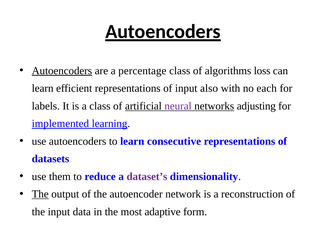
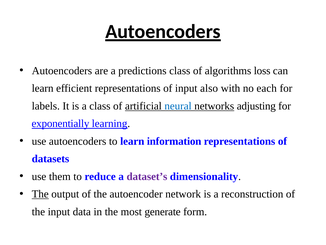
Autoencoders underline: present -> none (62, 71)
percentage: percentage -> predictions (142, 71)
neural colour: purple -> blue (178, 106)
implemented: implemented -> exponentially (60, 123)
consecutive: consecutive -> information (174, 141)
adaptive: adaptive -> generate (163, 211)
